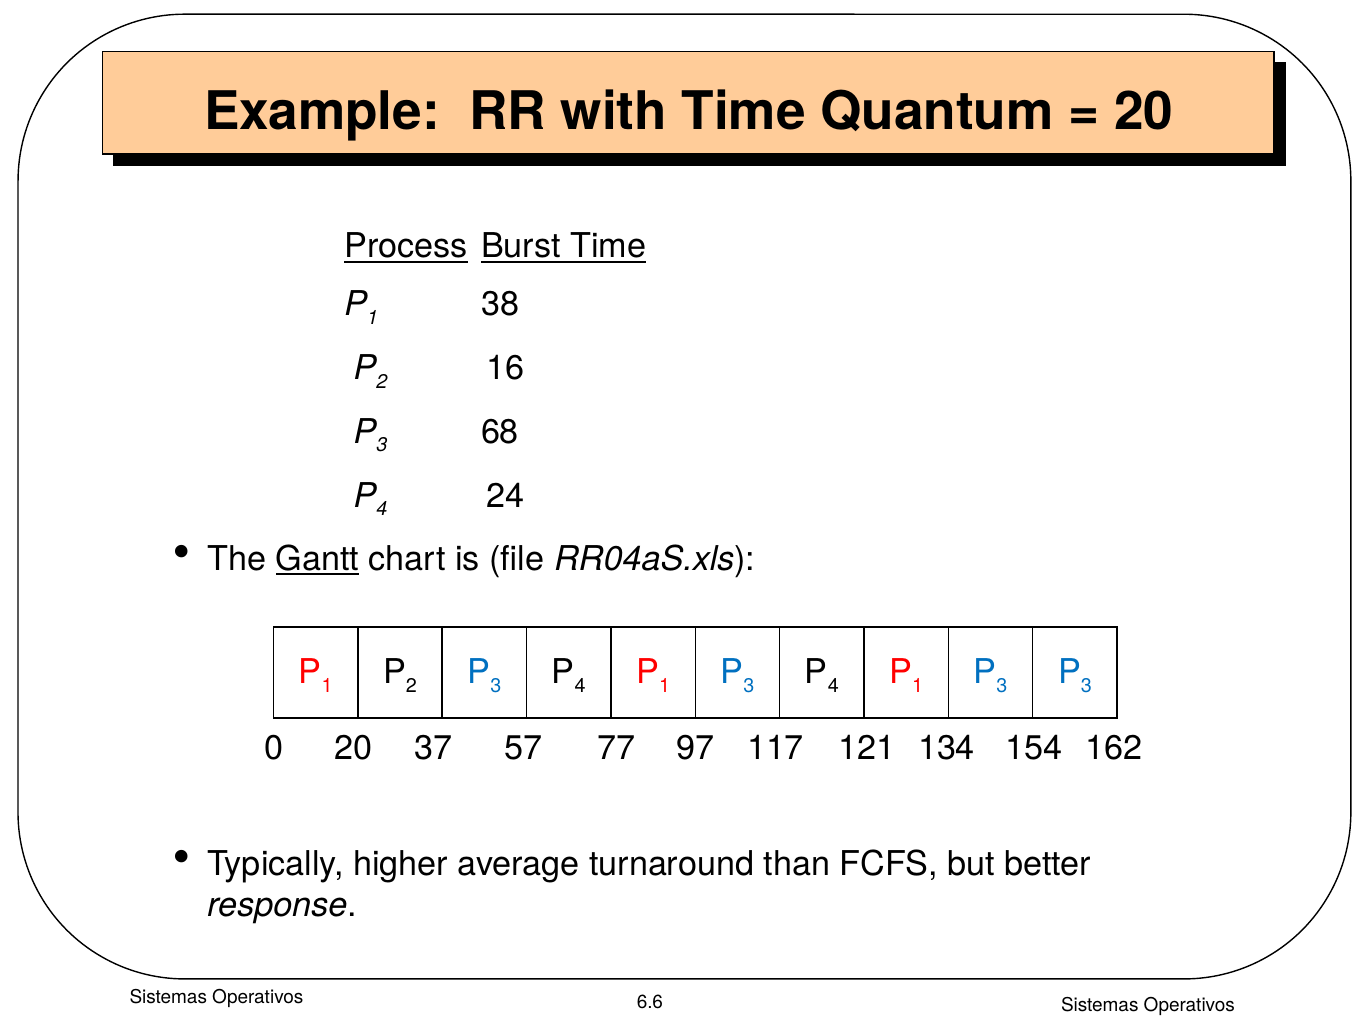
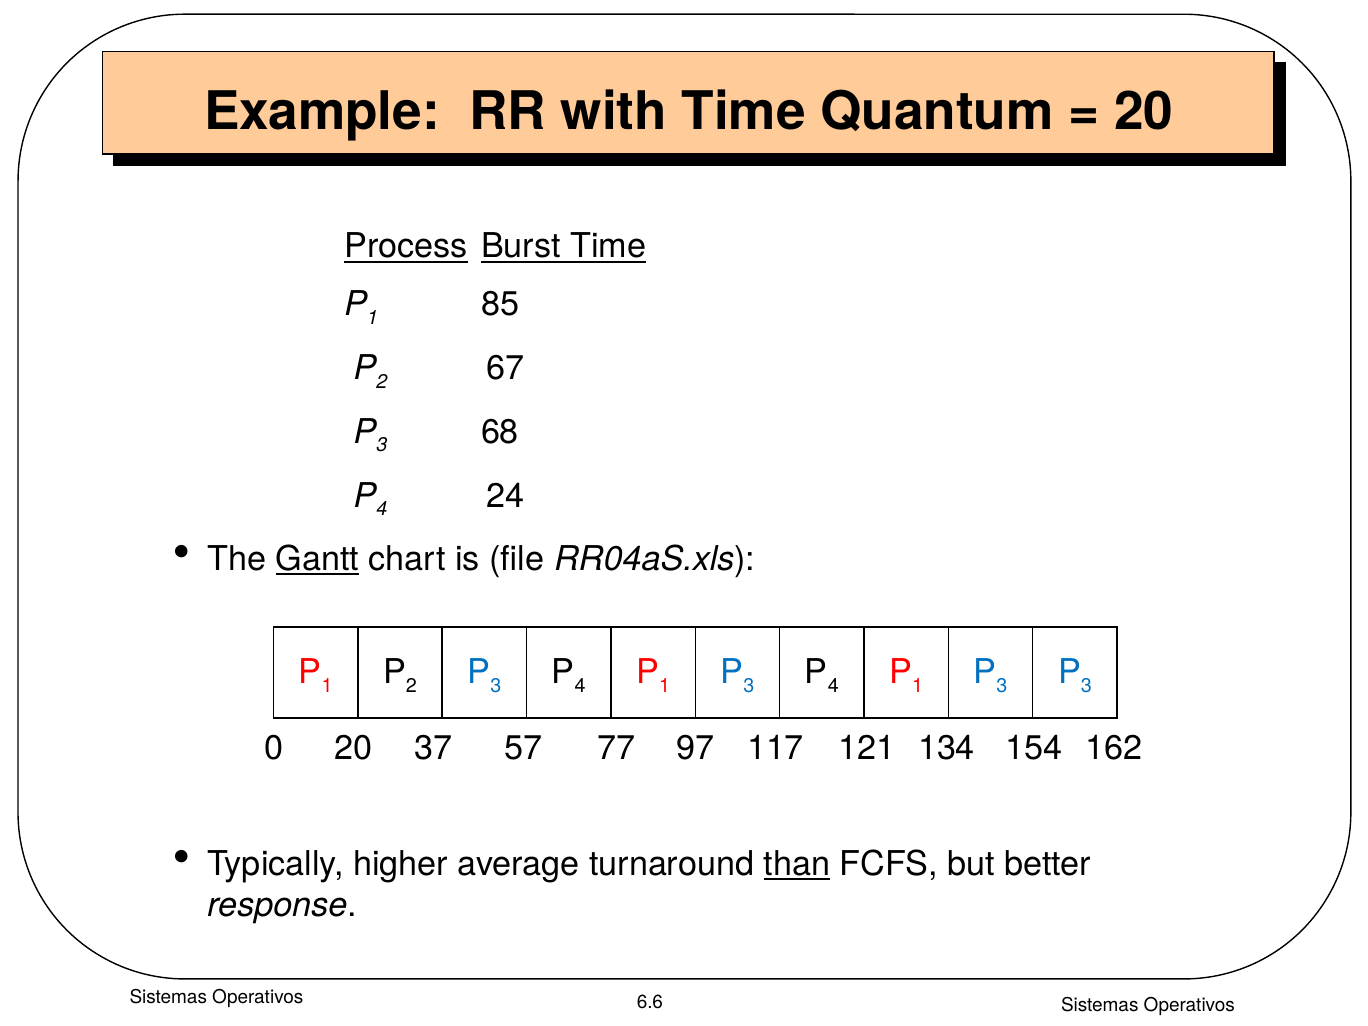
38: 38 -> 85 (500, 305)
16: 16 -> 67 (506, 368)
than underline: none -> present (797, 864)
